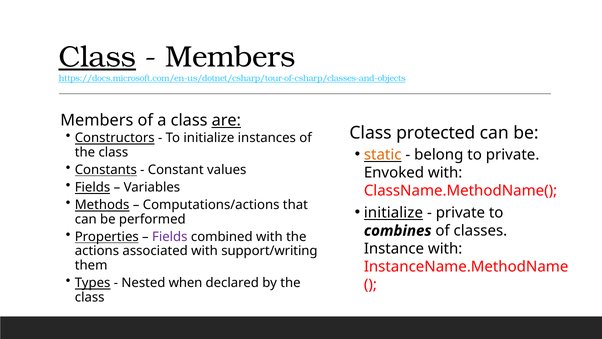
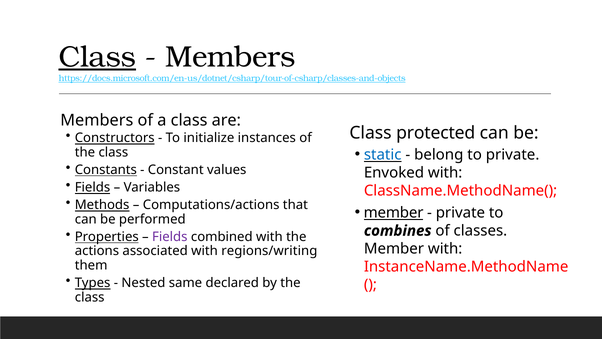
are underline: present -> none (226, 120)
static colour: orange -> blue (383, 155)
initialize: initialize -> member (394, 212)
Instance: Instance -> Member (394, 249)
support/writing: support/writing -> regions/writing (269, 251)
when: when -> same (186, 283)
